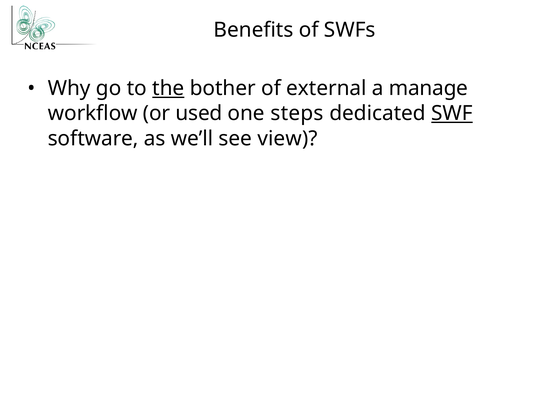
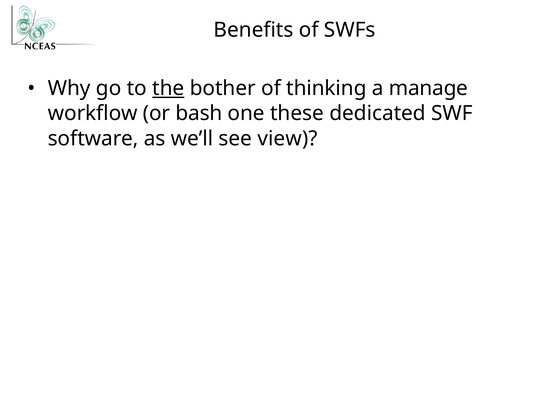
external: external -> thinking (326, 88)
used: used -> bash (199, 113)
steps: steps -> these (297, 113)
SWF underline: present -> none (452, 113)
